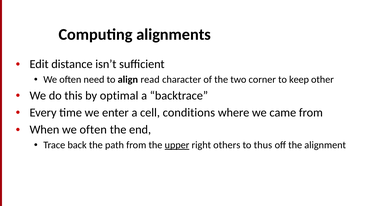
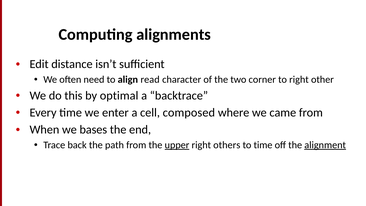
to keep: keep -> right (299, 79)
conditions: conditions -> composed (189, 113)
When we often: often -> bases (93, 130)
to thus: thus -> time (263, 145)
alignment underline: none -> present (325, 145)
